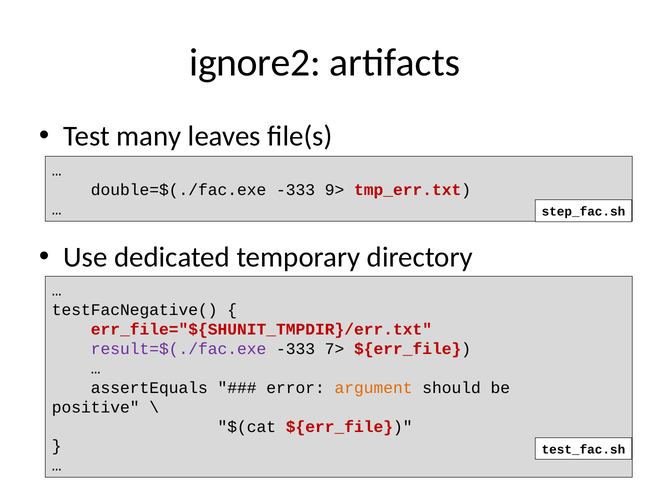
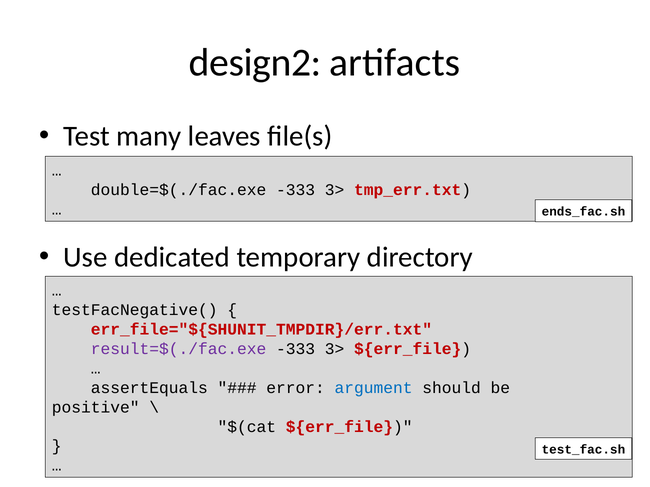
ignore2: ignore2 -> design2 (255, 63)
9>: 9> -> 3> (335, 190)
step_fac.sh: step_fac.sh -> ends_fac.sh (583, 212)
7>: 7> -> 3> (335, 349)
argument colour: orange -> blue (374, 388)
